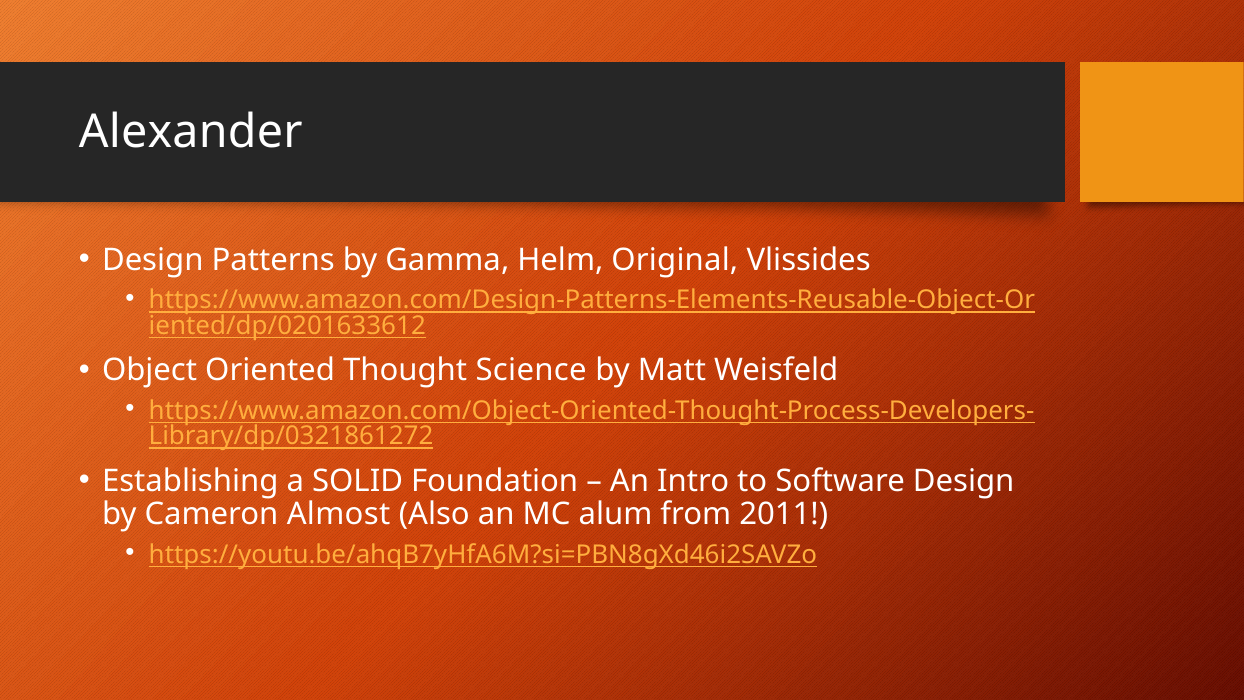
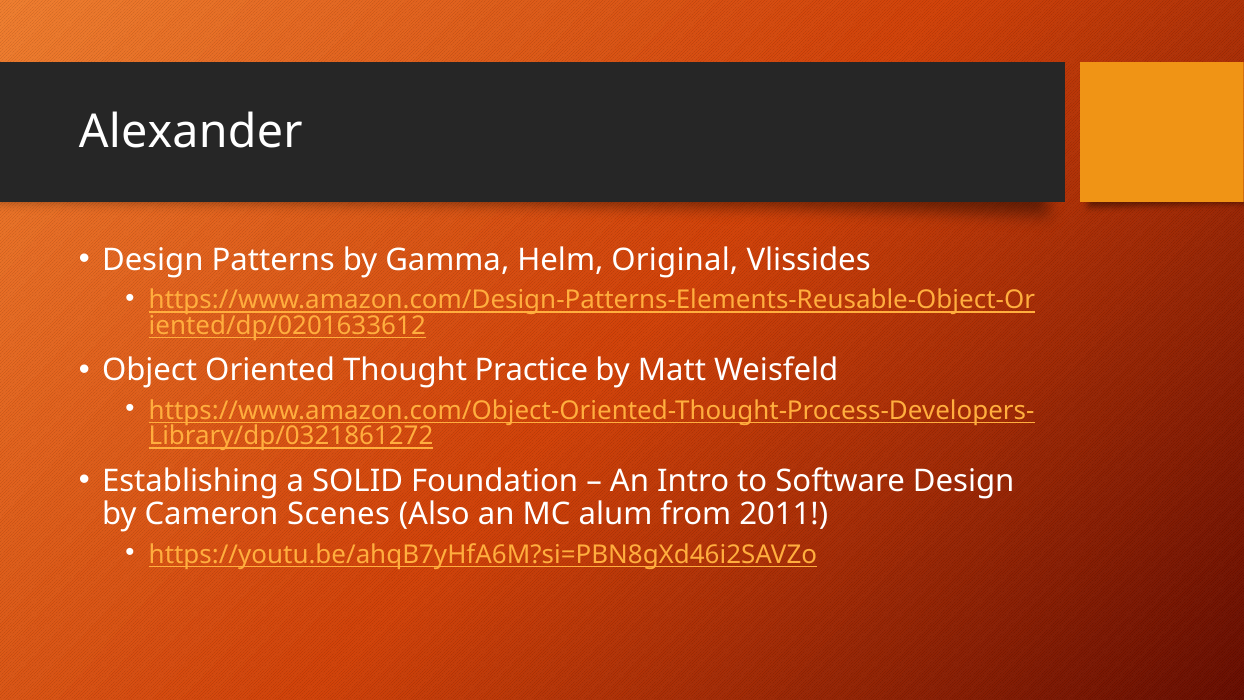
Science: Science -> Practice (531, 370)
Almost: Almost -> Scenes (339, 514)
